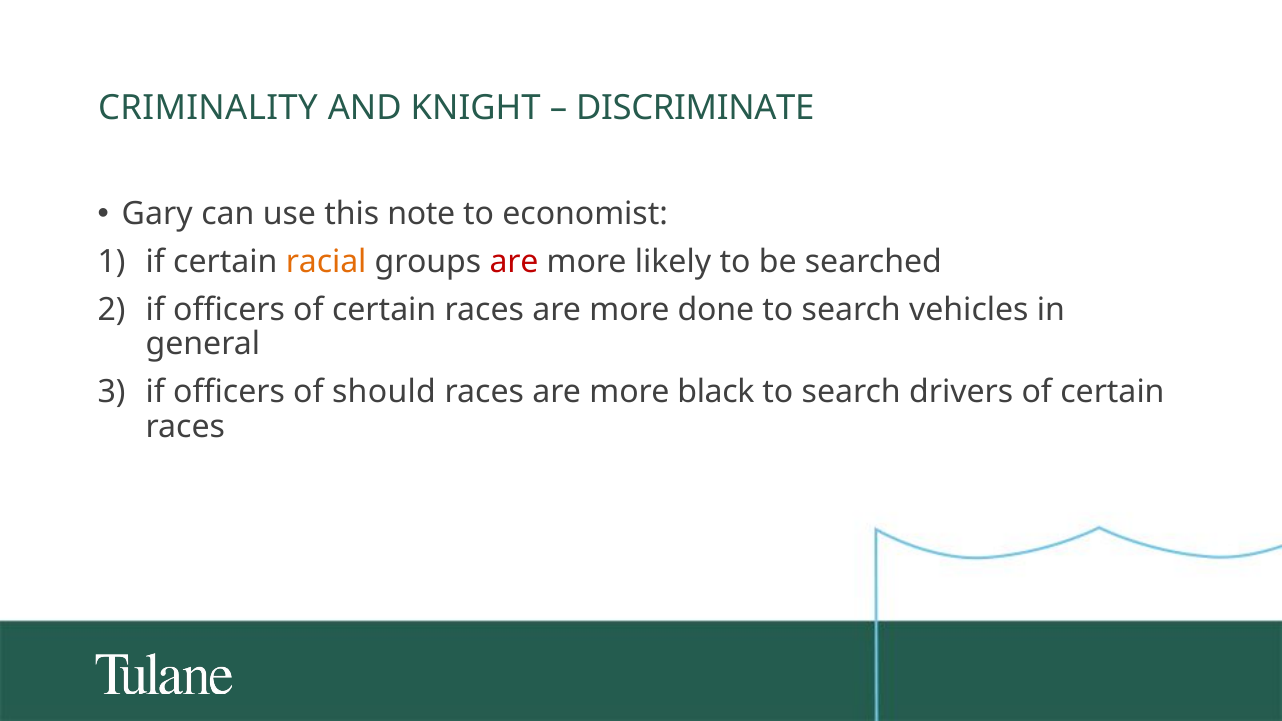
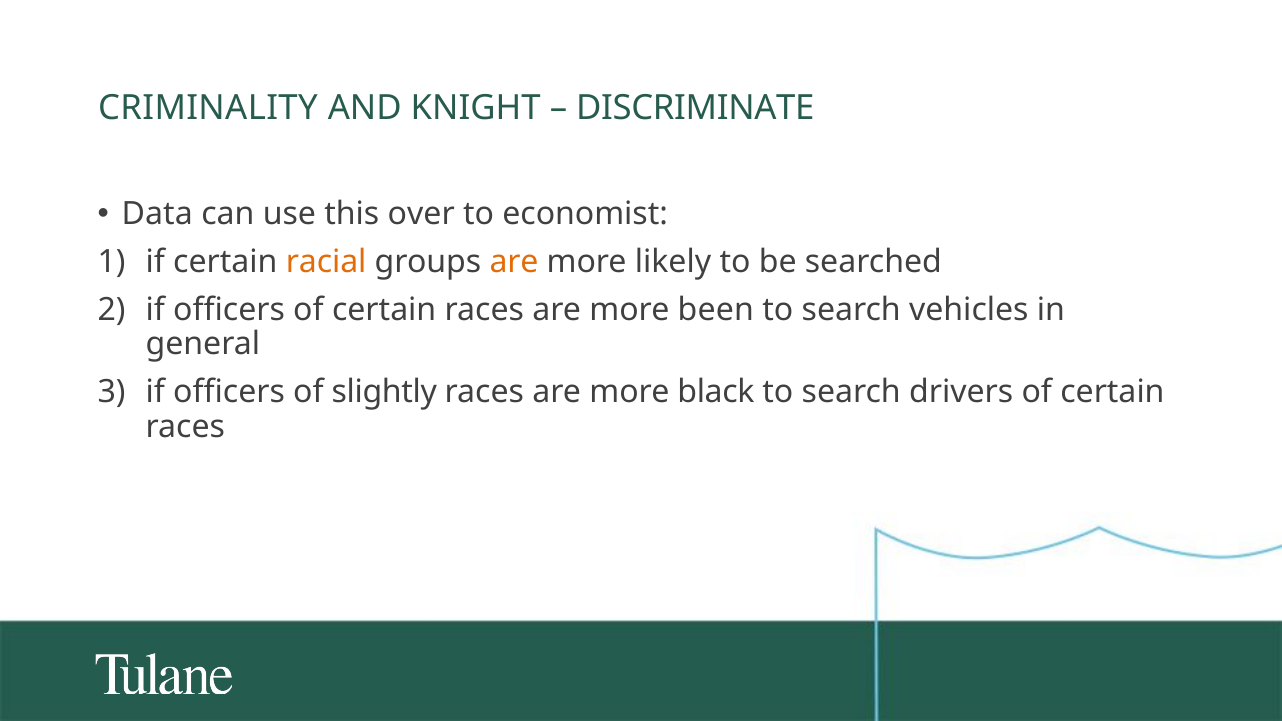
Gary: Gary -> Data (157, 214)
note: note -> over (421, 214)
are colour: red -> orange (514, 262)
done: done -> been (716, 310)
should: should -> slightly (384, 392)
